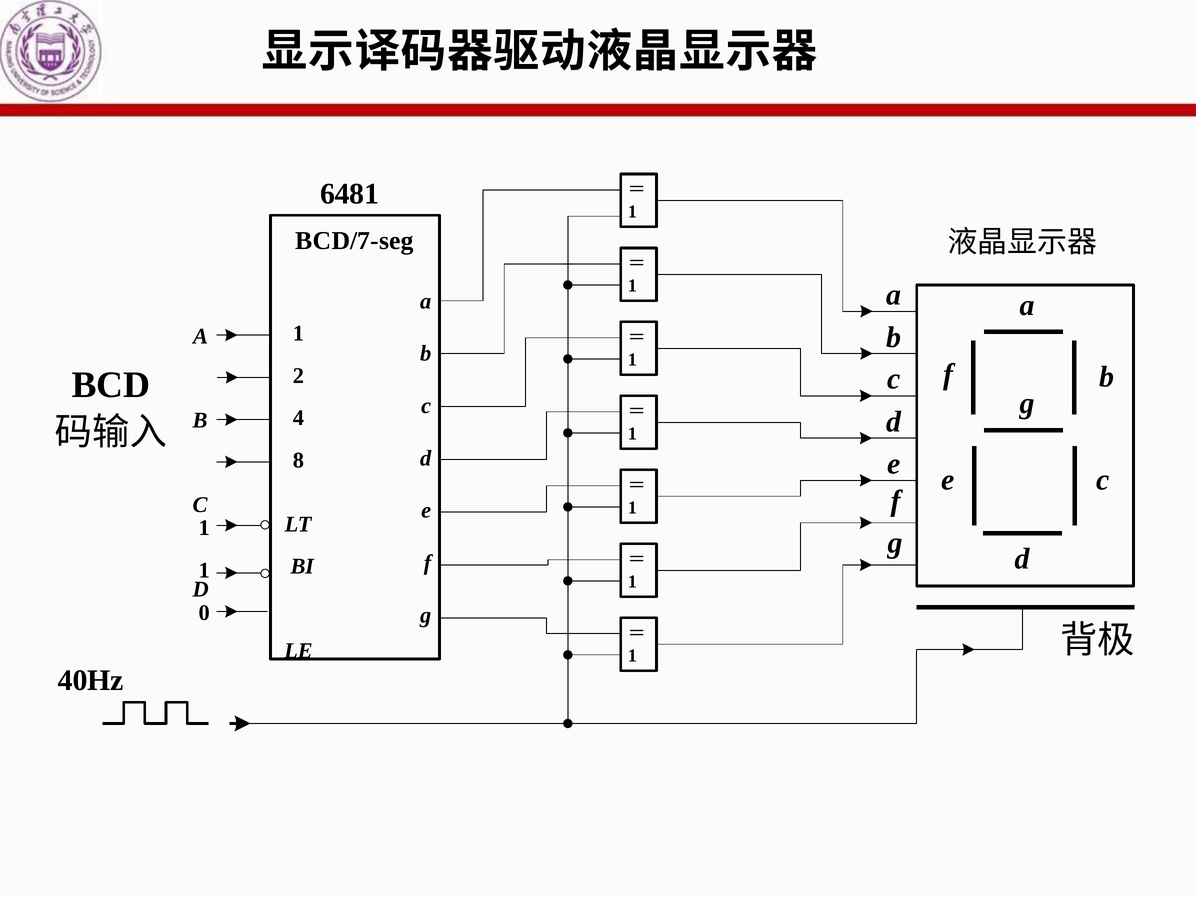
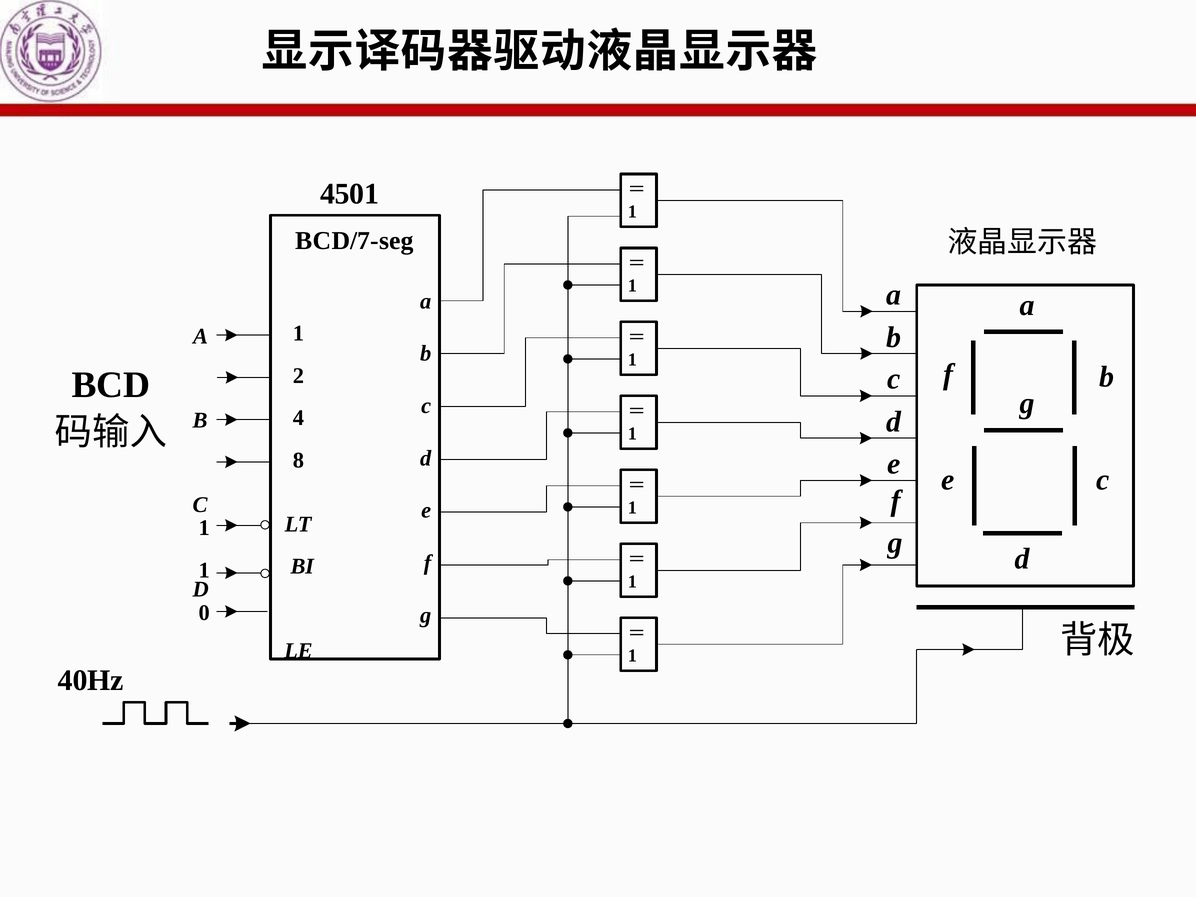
6481: 6481 -> 4501 (350, 194)
